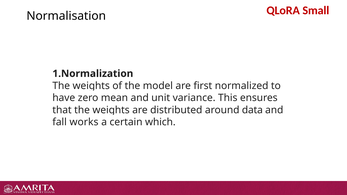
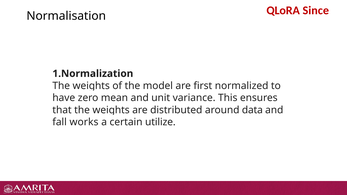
Small: Small -> Since (316, 11)
which: which -> utilize (160, 122)
